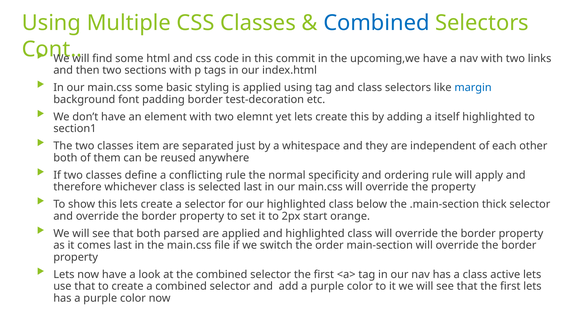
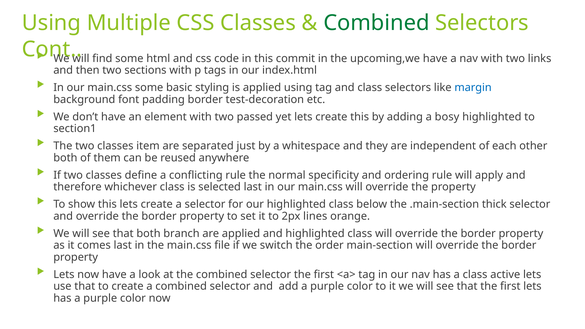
Combined colour: blue -> green (376, 23)
elemnt: elemnt -> passed (255, 117)
itself: itself -> bosy (447, 117)
start: start -> lines (315, 216)
parsed: parsed -> branch (181, 234)
